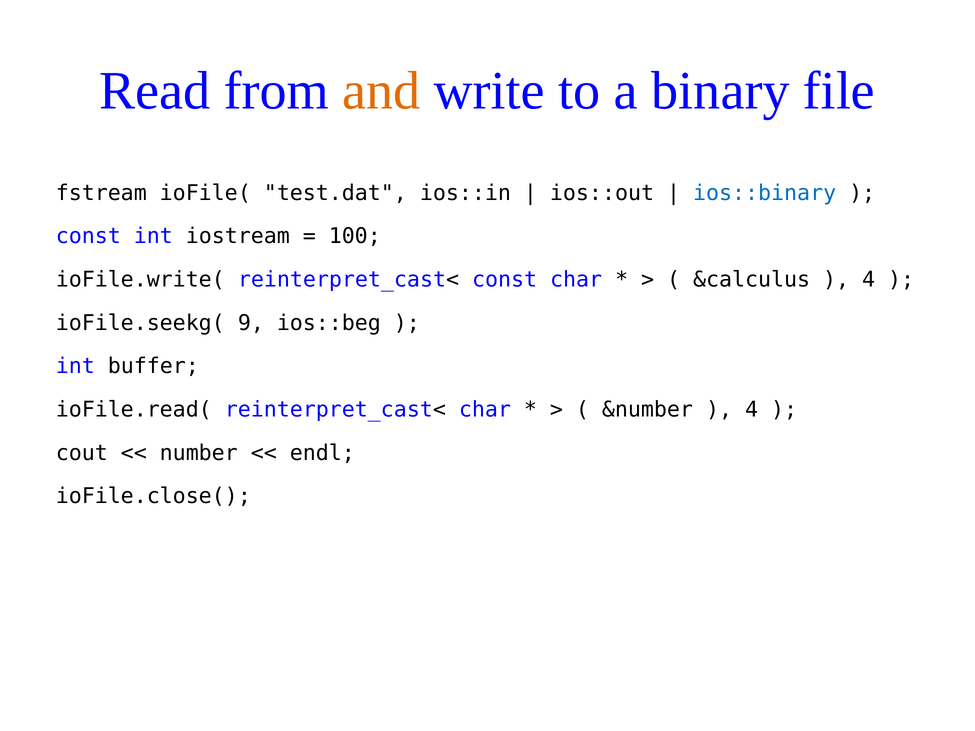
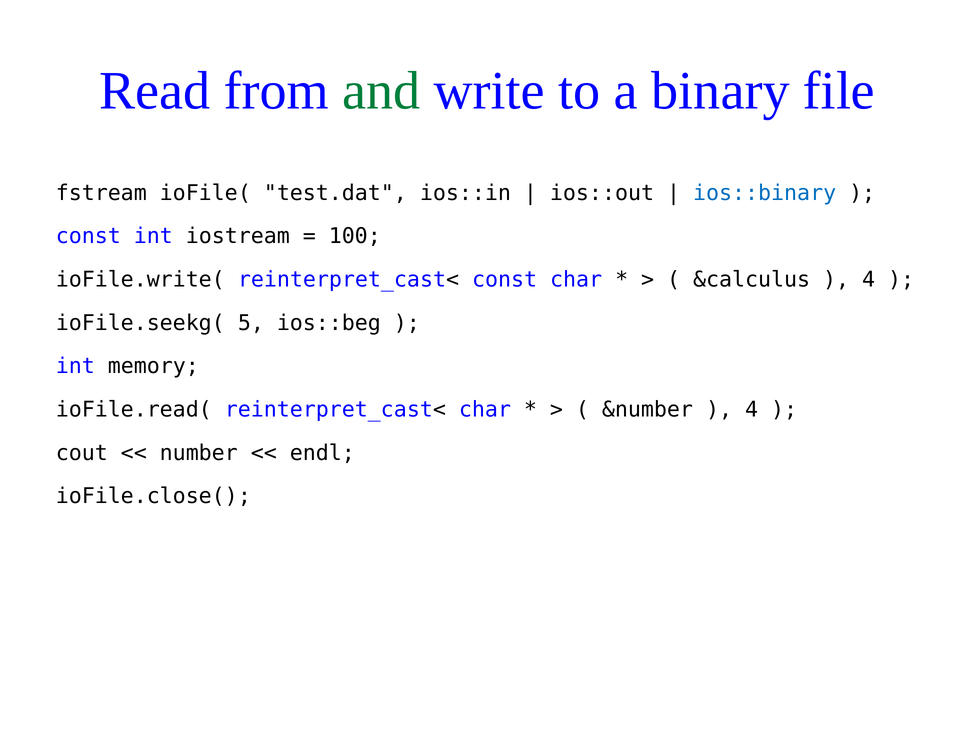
and colour: orange -> green (381, 91)
9: 9 -> 5 (251, 323)
buffer: buffer -> memory (153, 366)
